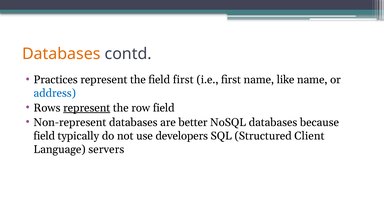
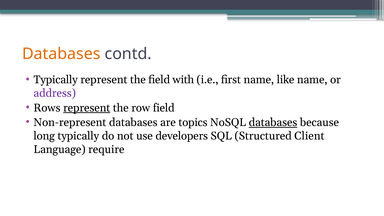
Practices: Practices -> Typically (56, 80)
field first: first -> with (183, 80)
address colour: blue -> purple (55, 93)
better: better -> topics (193, 123)
databases underline: none -> present (273, 123)
field: field -> long (44, 136)
servers: servers -> require (106, 149)
